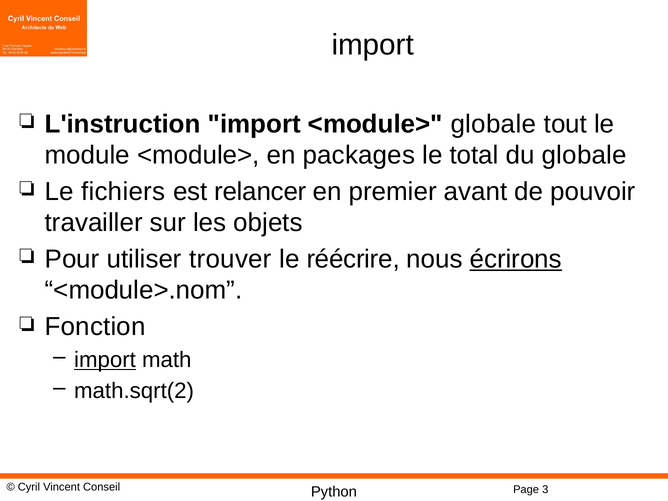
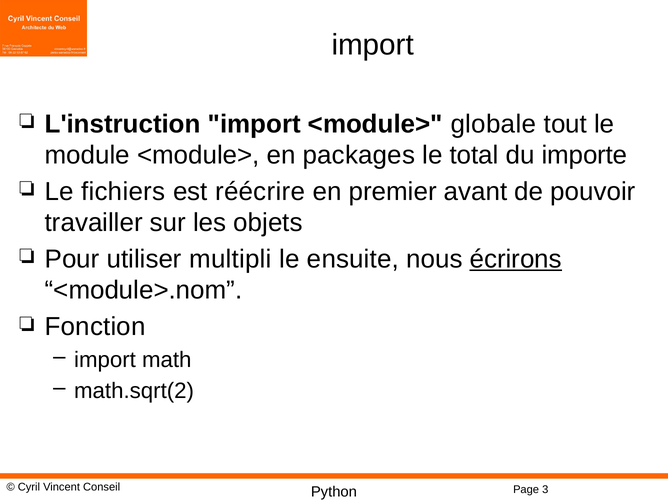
du globale: globale -> importe (584, 155)
relancer: relancer -> réécrire (260, 192)
trouver: trouver -> multipli (230, 259)
réécrire: réécrire -> ensuite (353, 259)
import underline: present -> none (105, 360)
